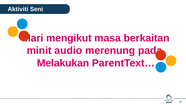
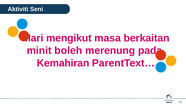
audio: audio -> boleh (68, 50)
Melakukan: Melakukan -> Kemahiran (63, 63)
